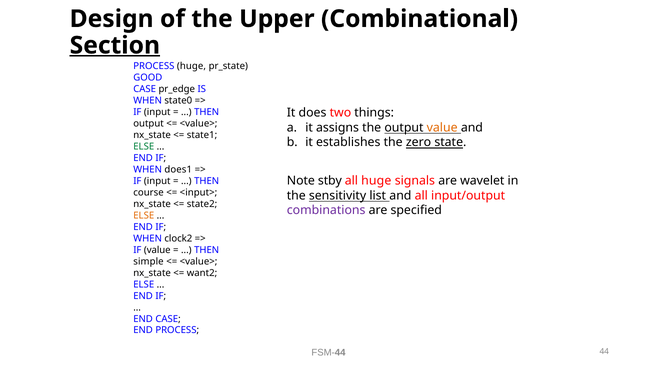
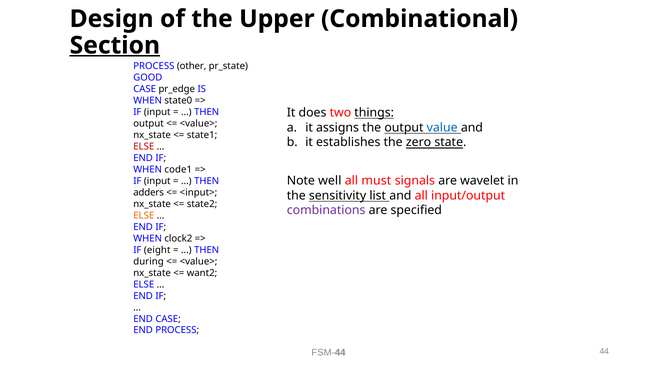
PROCESS huge: huge -> other (192, 66)
things underline: none -> present (374, 113)
value colour: orange -> blue (442, 128)
ELSE colour: green -> red (144, 147)
does1: does1 -> code1 (178, 170)
stby: stby -> well (330, 181)
all huge: huge -> must (376, 181)
course: course -> adders (149, 193)
IF value: value -> eight (157, 250)
simple: simple -> during (148, 262)
